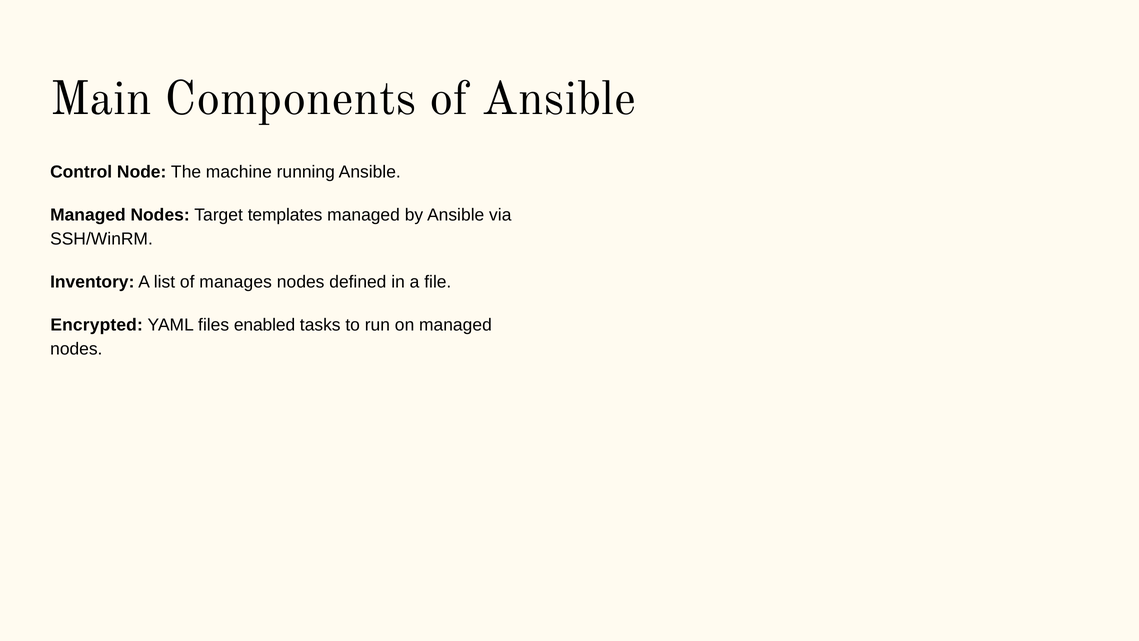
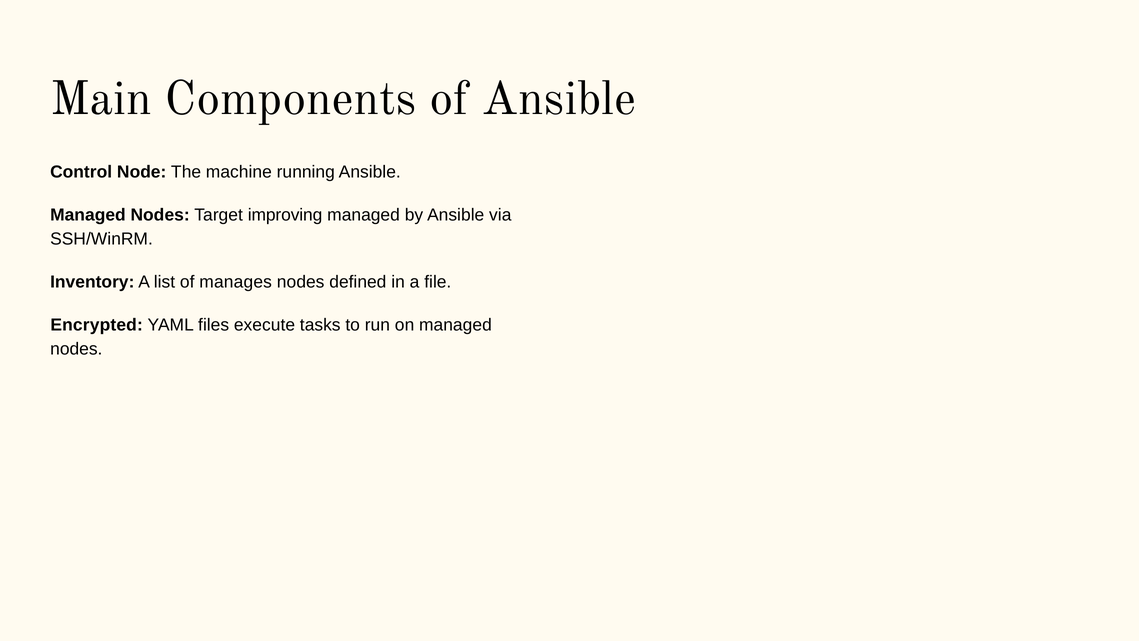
templates: templates -> improving (285, 215)
enabled: enabled -> execute (264, 325)
